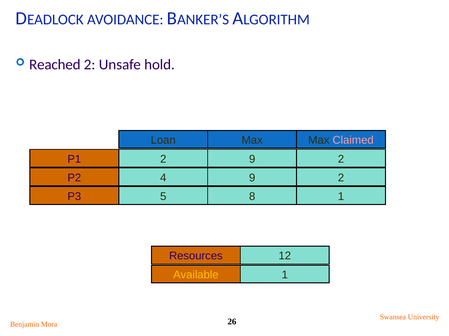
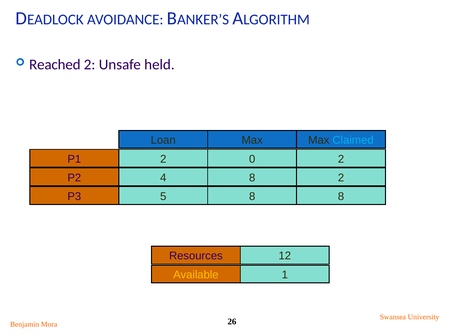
hold: hold -> held (159, 65)
Claimed colour: pink -> light blue (353, 140)
2 9: 9 -> 0 (252, 159)
4 9: 9 -> 8 (252, 178)
8 1: 1 -> 8 (341, 197)
